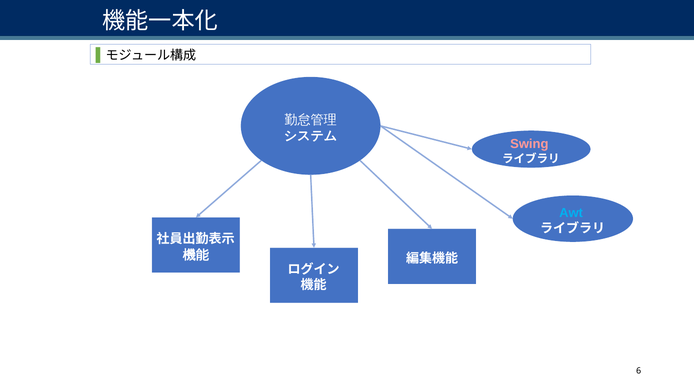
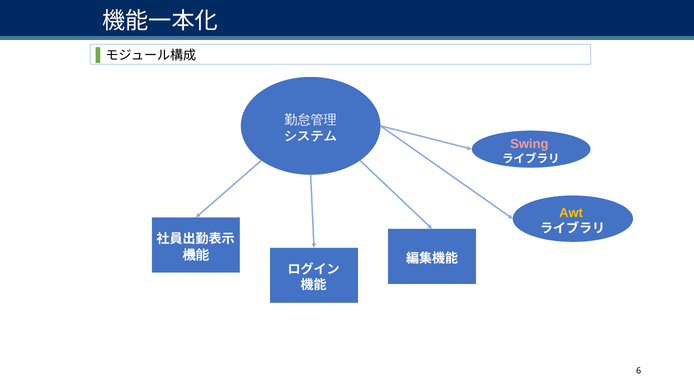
Awt colour: light blue -> yellow (571, 212)
